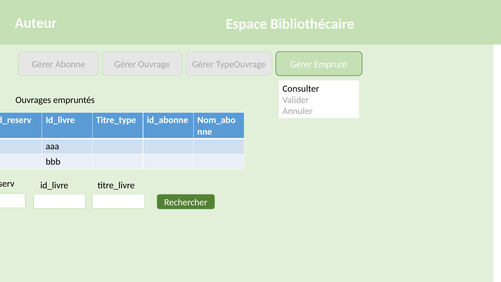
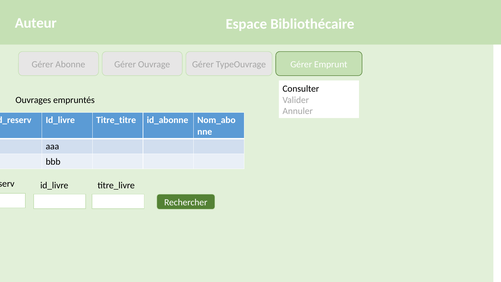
Titre_type: Titre_type -> Titre_titre (116, 120)
